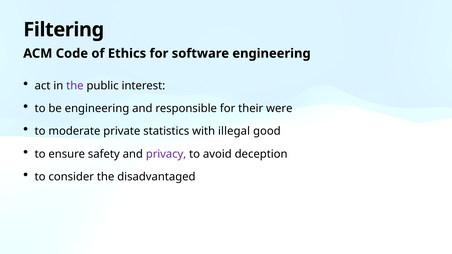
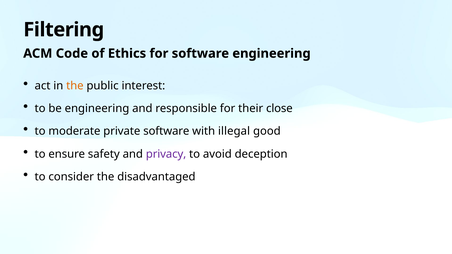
the colour: purple -> orange (75, 86)
were: were -> close (279, 109)
private statistics: statistics -> software (166, 131)
